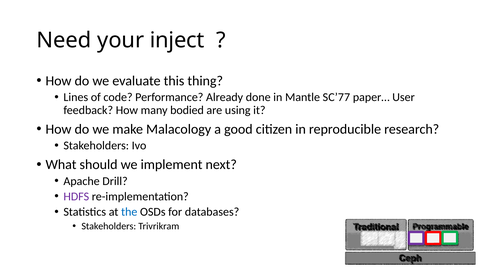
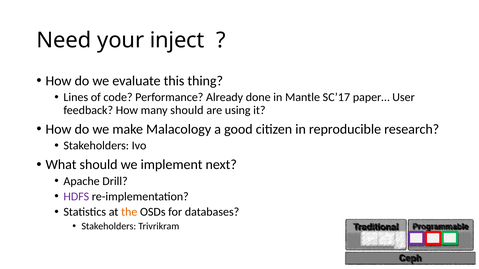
SC’77: SC’77 -> SC’17 (336, 97)
many bodied: bodied -> should (187, 110)
the colour: blue -> orange (129, 212)
